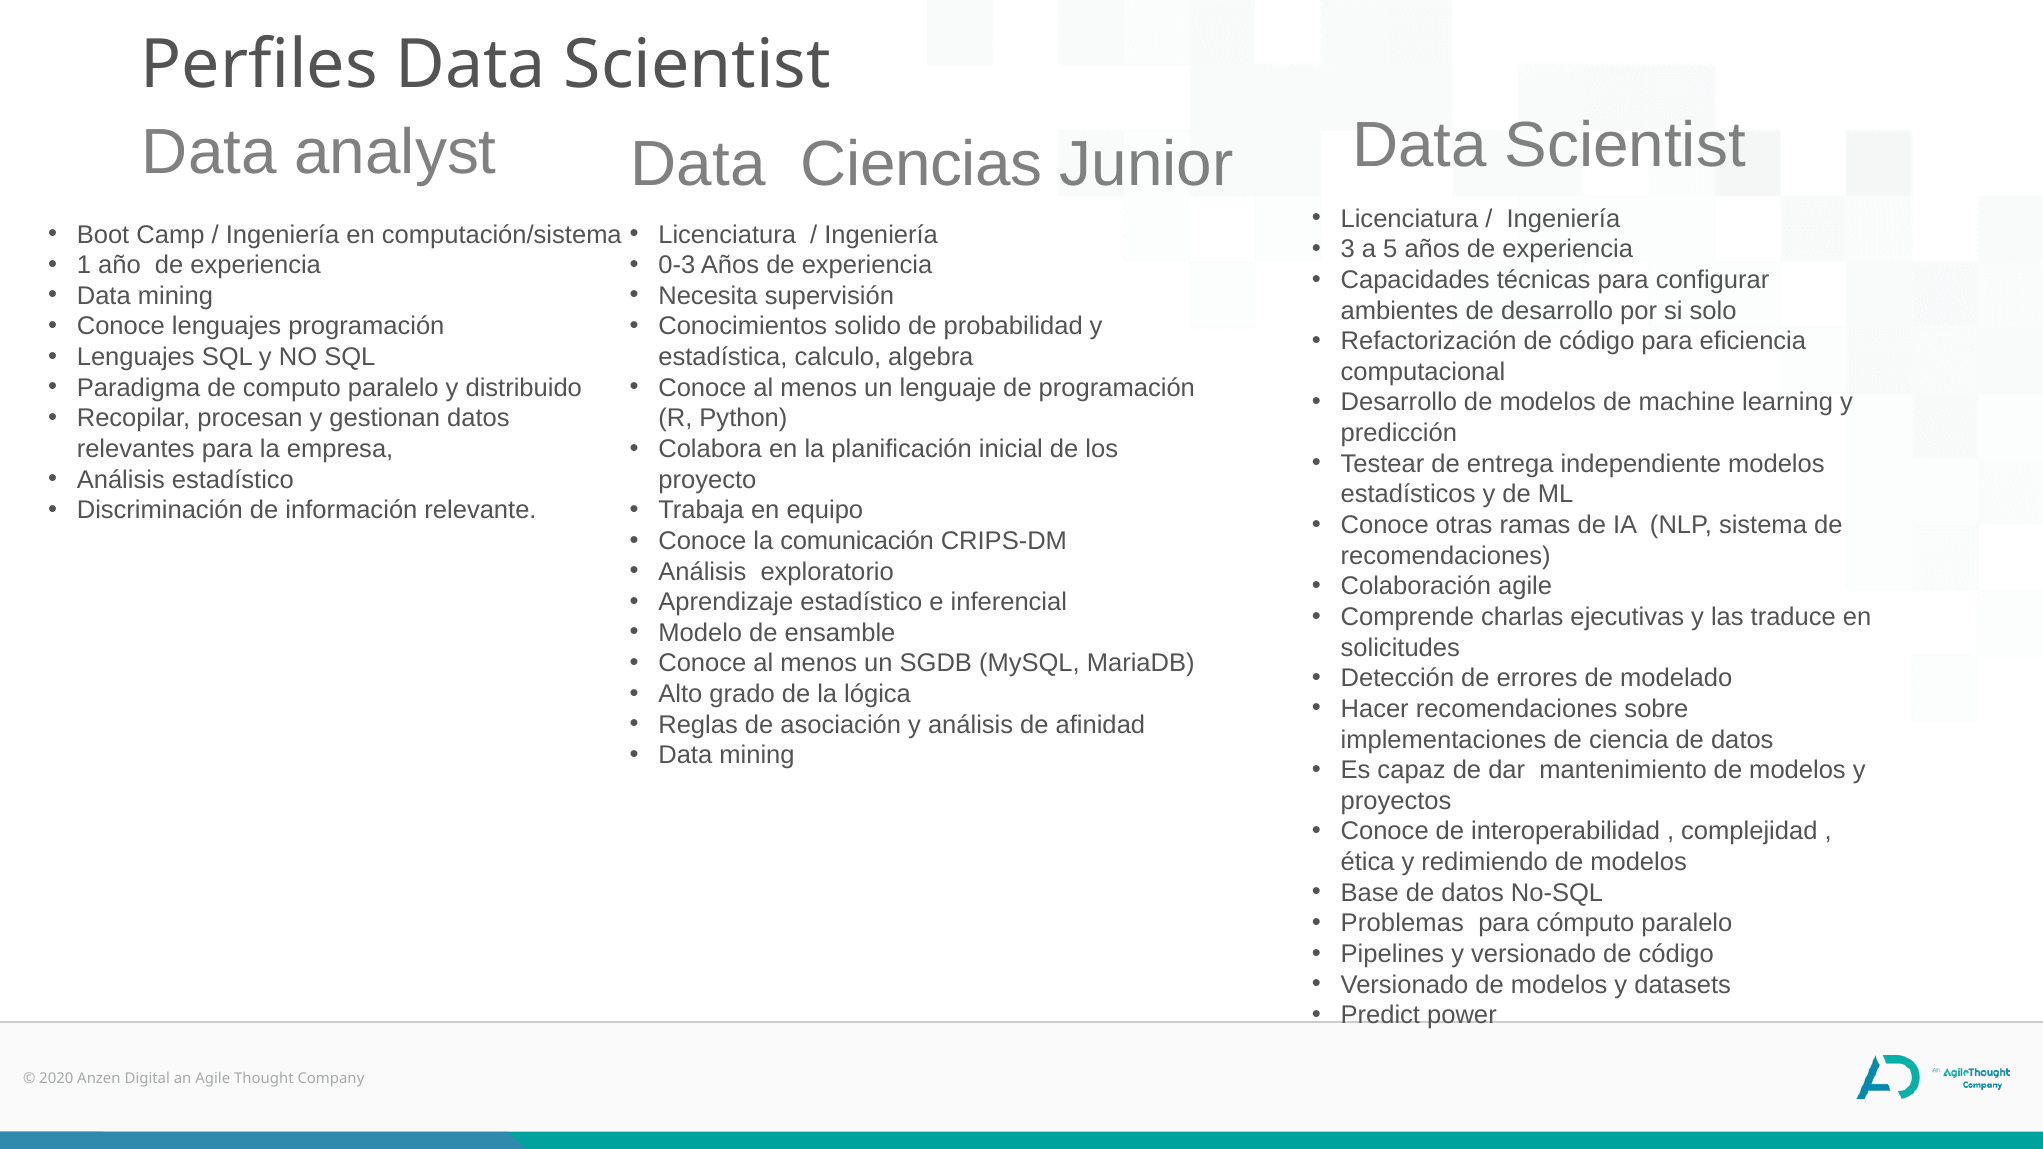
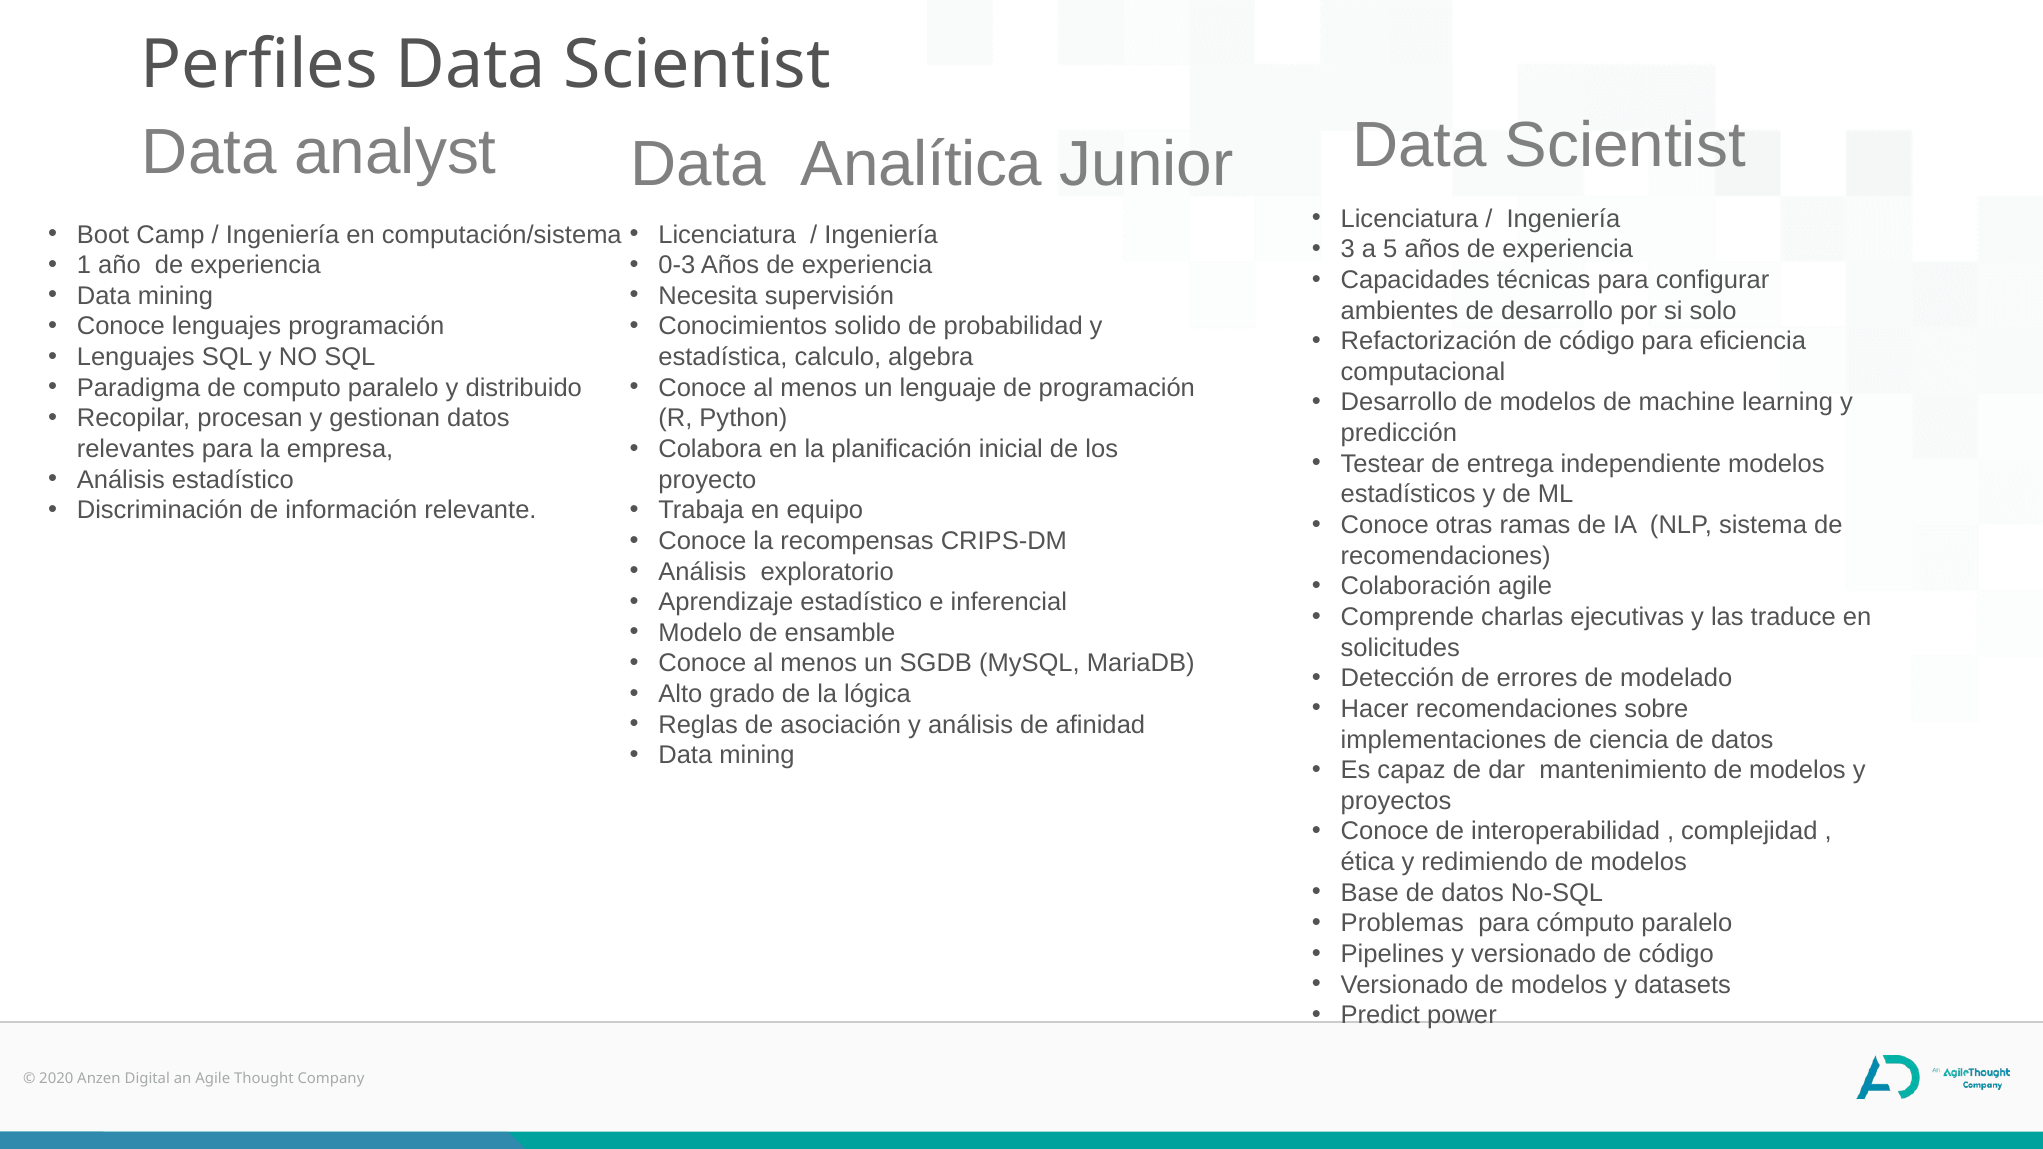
Ciencias: Ciencias -> Analítica (922, 164)
comunicación: comunicación -> recompensas (857, 541)
